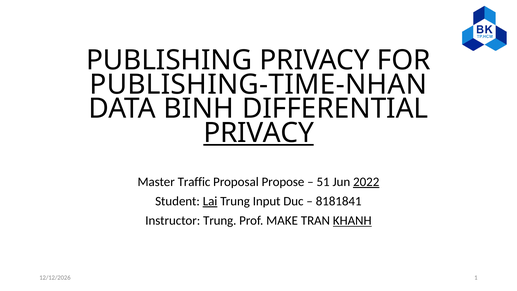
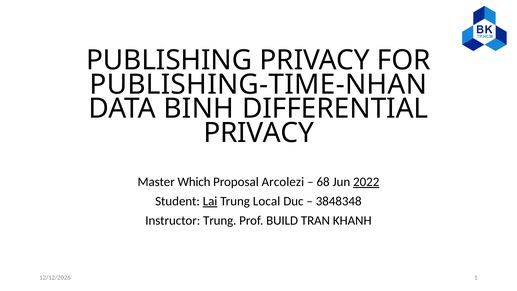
PRIVACY underline: present -> none (259, 133)
Traffic: Traffic -> Which (194, 182)
Propose: Propose -> Arcolezi (283, 182)
51: 51 -> 68 (323, 182)
Input: Input -> Local (267, 201)
8181841: 8181841 -> 3848348 (339, 201)
MAKE: MAKE -> BUILD (282, 221)
KHANH underline: present -> none (352, 221)
